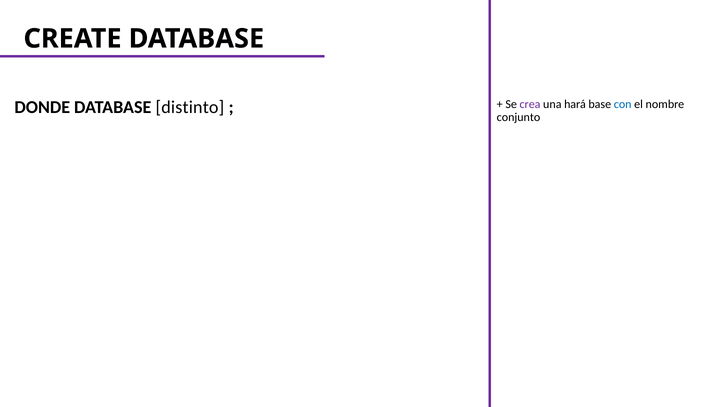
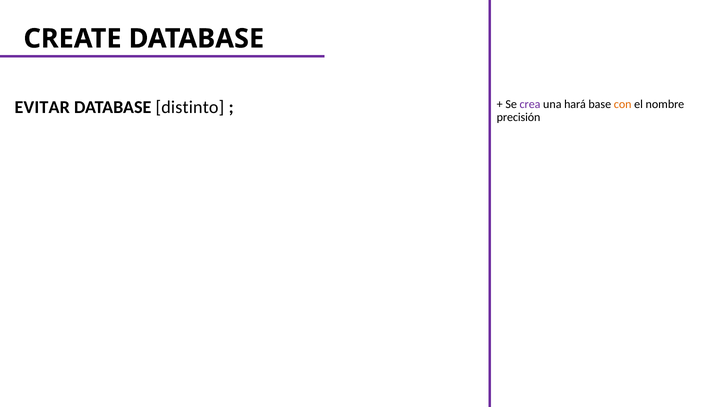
DONDE: DONDE -> EVITAR (42, 107)
con colour: blue -> orange (623, 104)
conjunto: conjunto -> precisión (519, 117)
